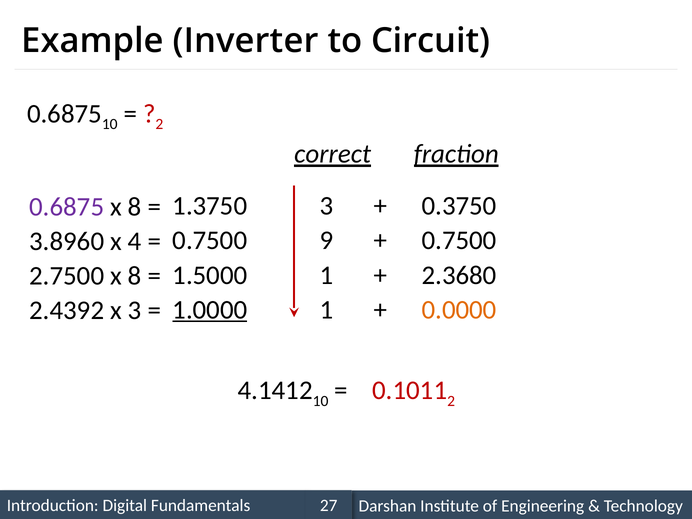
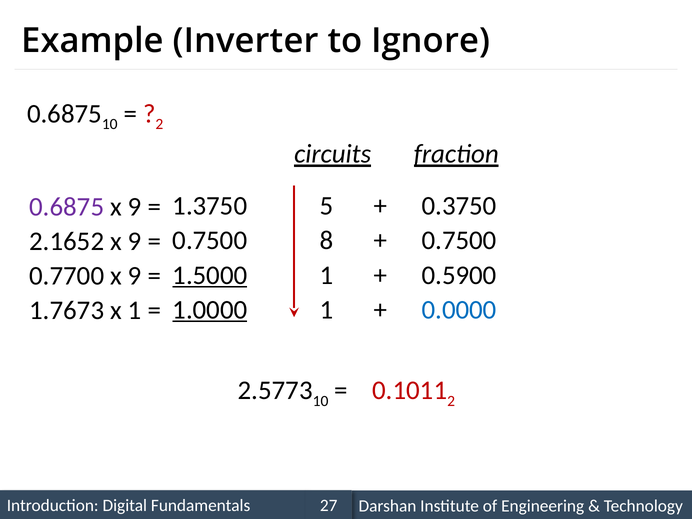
Circuit: Circuit -> Ignore (431, 41)
correct: correct -> circuits (333, 154)
8: 8 -> 9 (135, 207)
1.3750 3: 3 -> 5 (327, 206)
3.8960: 3.8960 -> 2.1652 (67, 241)
4: 4 -> 9 (135, 241)
9: 9 -> 8 (327, 241)
2.7500: 2.7500 -> 0.7700 (67, 276)
8: 8 -> 9 (135, 276)
1.5000 underline: none -> present (210, 275)
2.3680: 2.3680 -> 0.5900 (459, 275)
2.4392: 2.4392 -> 1.7673 (67, 311)
x 3: 3 -> 1 (135, 311)
0.0000 colour: orange -> blue (459, 310)
4.1412: 4.1412 -> 2.5773 (275, 391)
